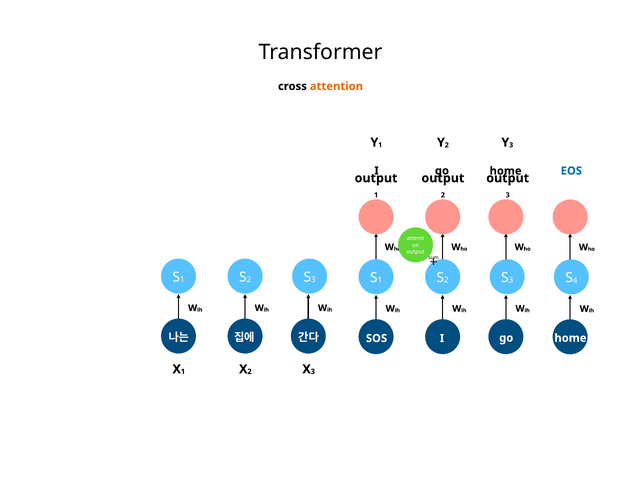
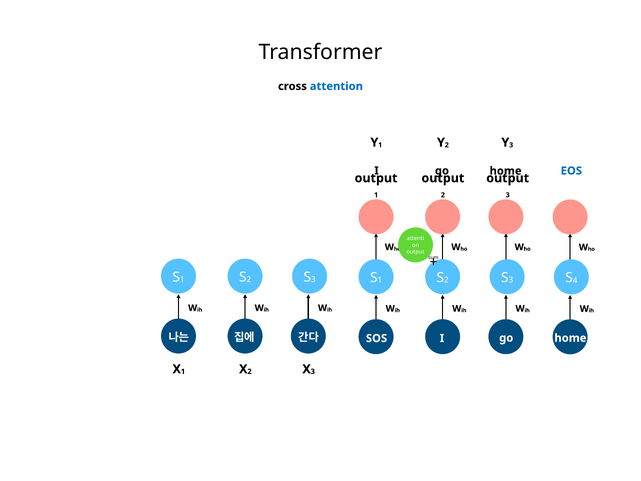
attention colour: orange -> blue (336, 86)
